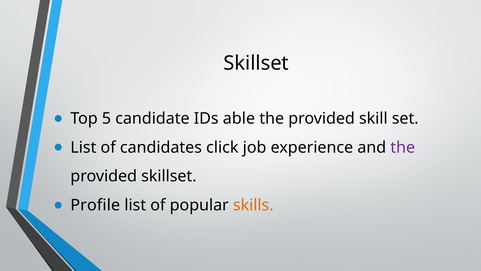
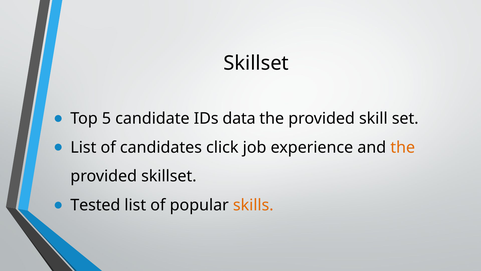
able: able -> data (239, 118)
the colour: purple -> orange (403, 147)
Profile: Profile -> Tested (95, 205)
